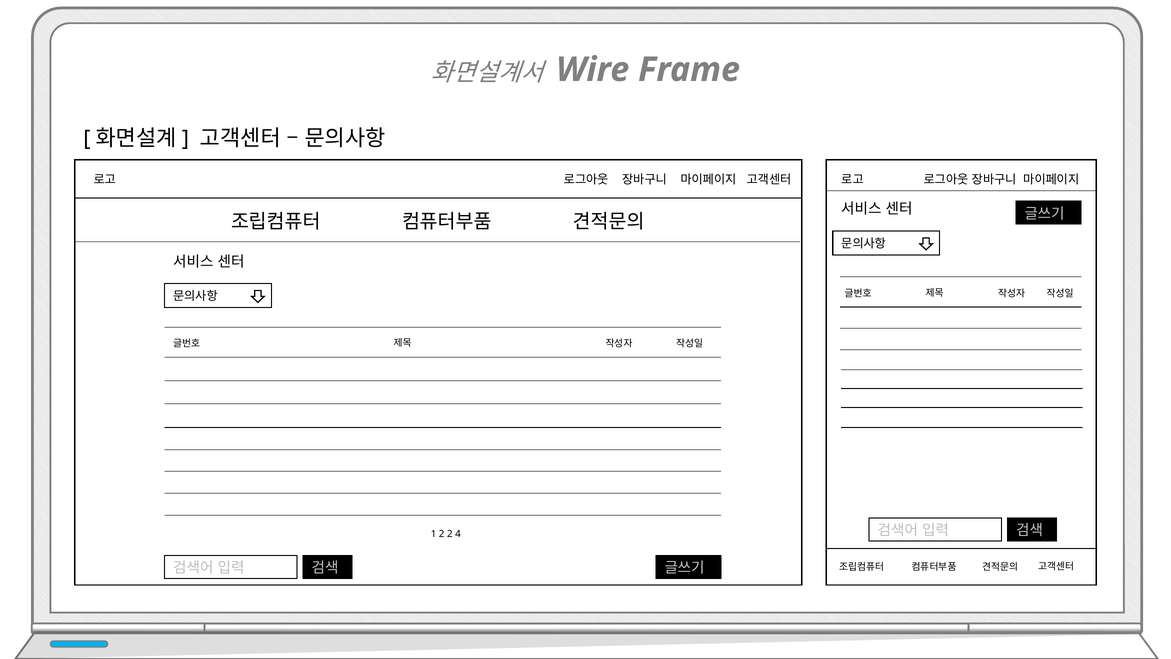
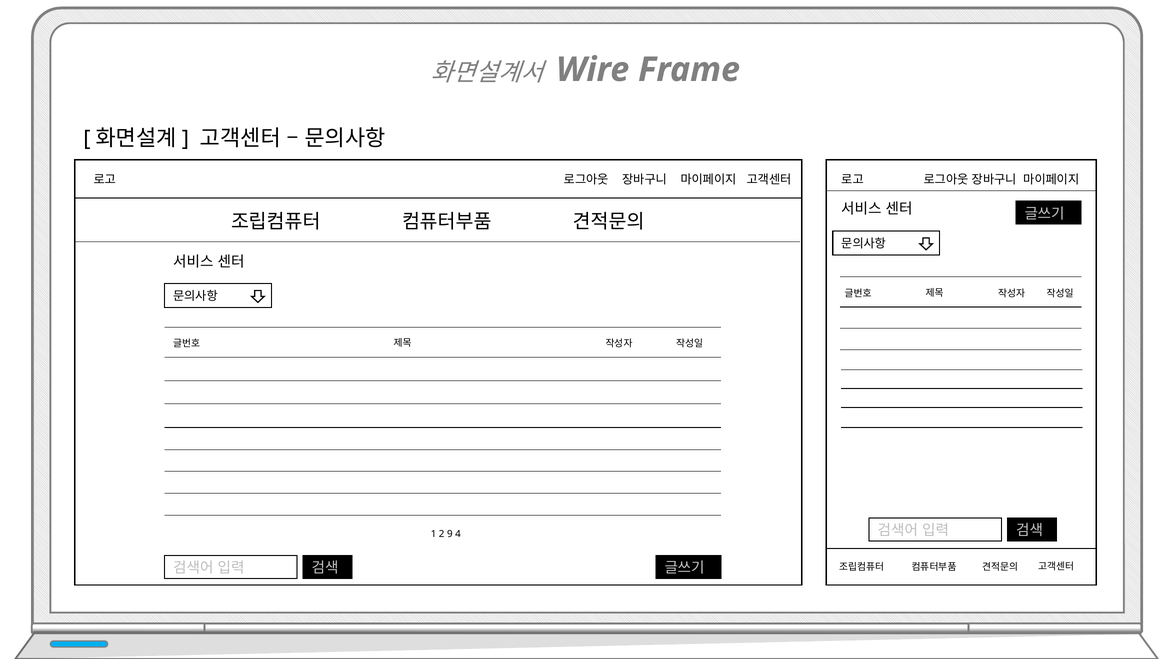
2 2: 2 -> 9 (450, 534)
